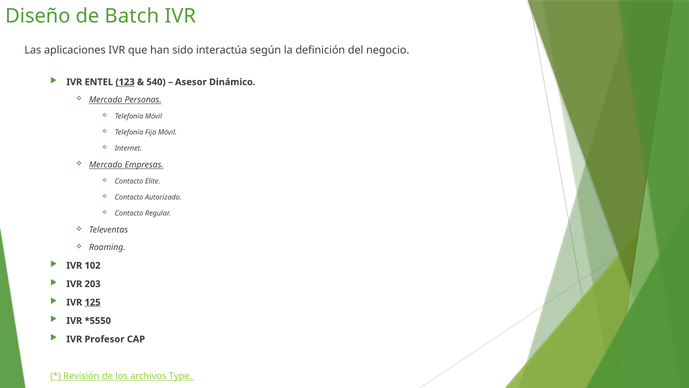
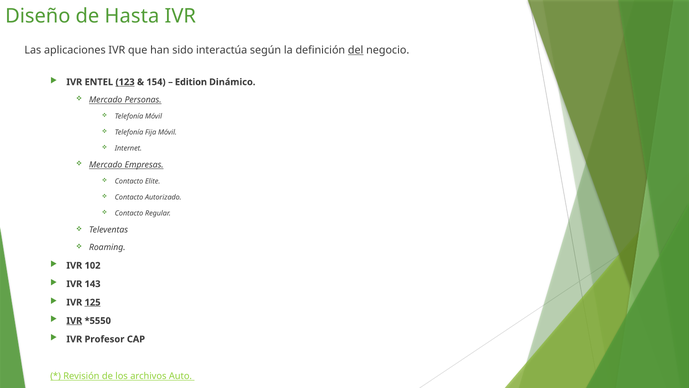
Batch: Batch -> Hasta (132, 16)
del underline: none -> present (356, 50)
540: 540 -> 154 (156, 82)
Asesor: Asesor -> Edition (191, 82)
203: 203 -> 143 (93, 284)
IVR underline: none -> present (74, 320)
Type: Type -> Auto (180, 376)
